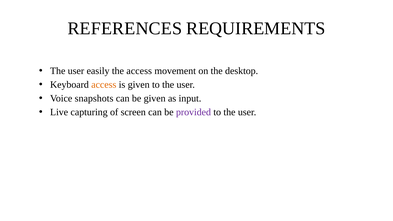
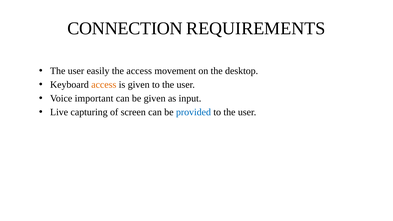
REFERENCES: REFERENCES -> CONNECTION (125, 29)
snapshots: snapshots -> important (94, 98)
provided colour: purple -> blue (193, 112)
